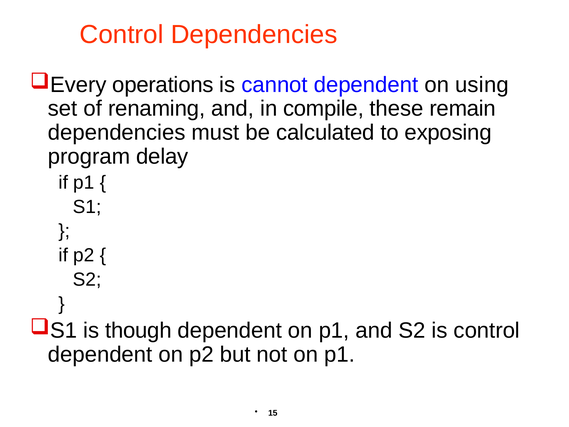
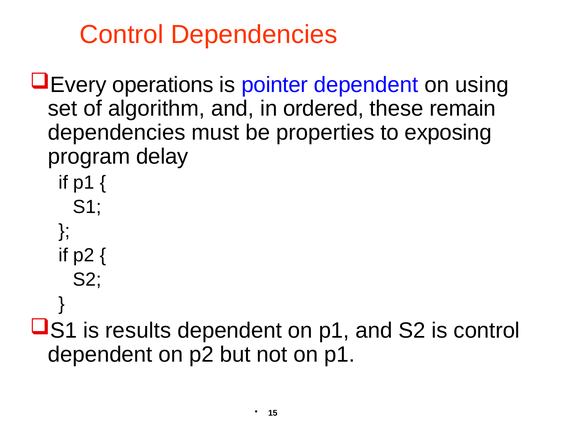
cannot: cannot -> pointer (275, 85)
renaming: renaming -> algorithm (157, 109)
compile: compile -> ordered (323, 109)
calculated: calculated -> properties (325, 132)
though: though -> results (138, 330)
